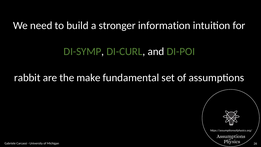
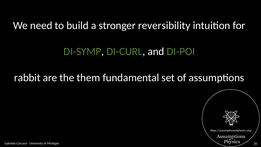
information: information -> reversibility (164, 25)
make: make -> them (88, 78)
